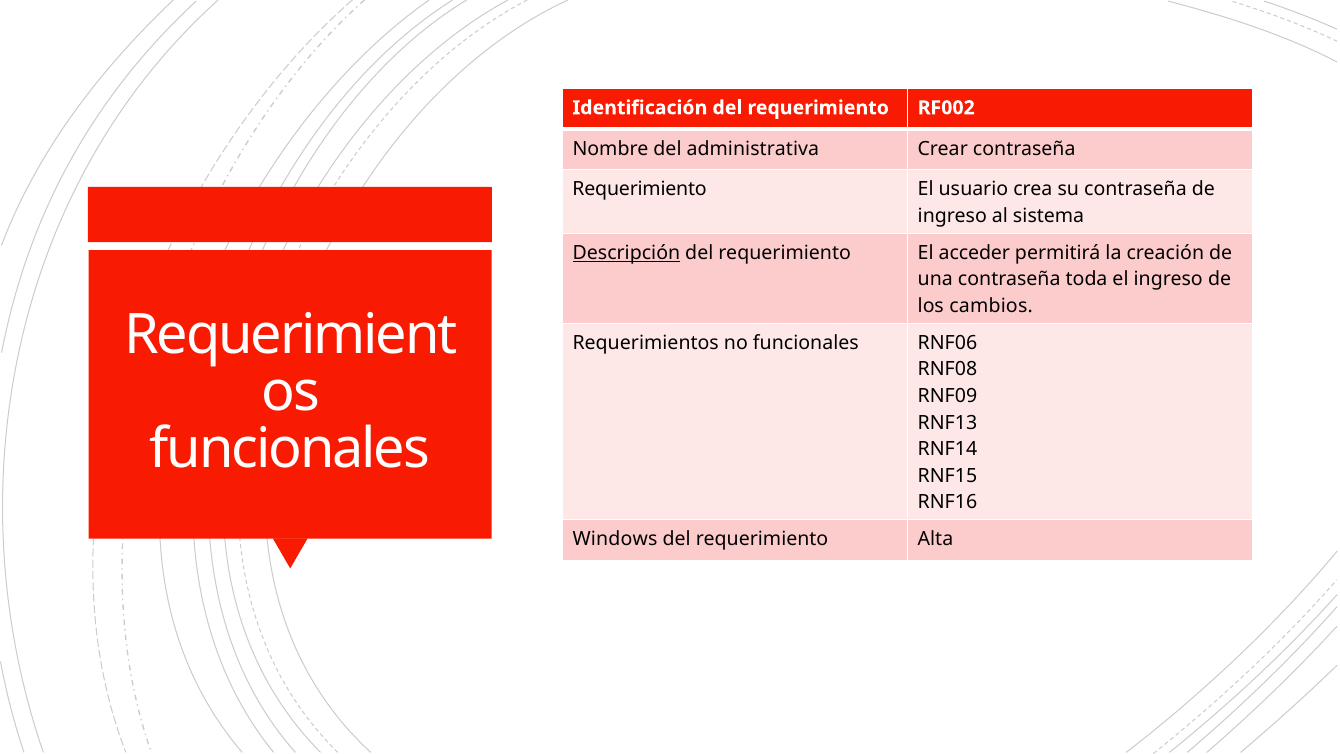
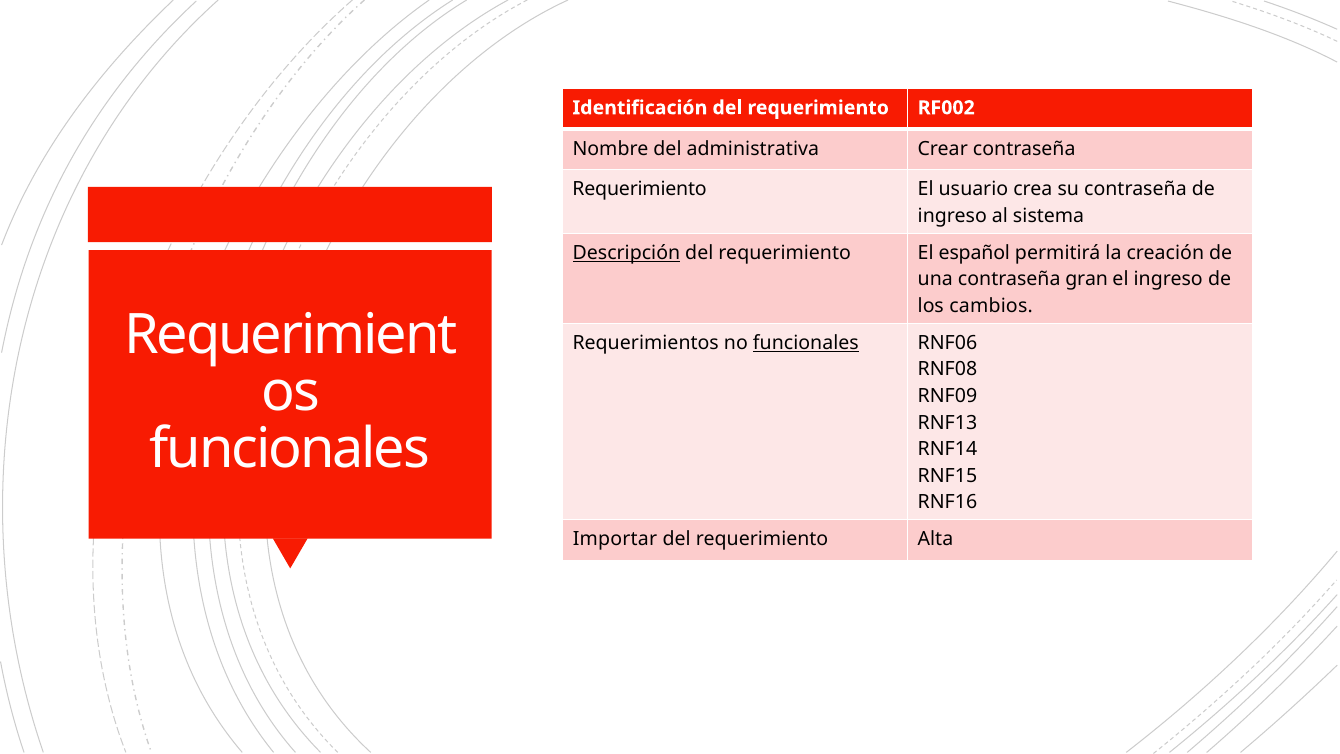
acceder: acceder -> español (974, 253)
toda: toda -> gran (1087, 279)
funcionales underline: none -> present (806, 343)
Windows: Windows -> Importar (615, 539)
